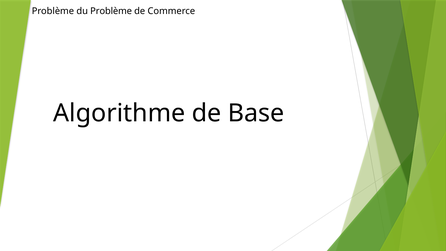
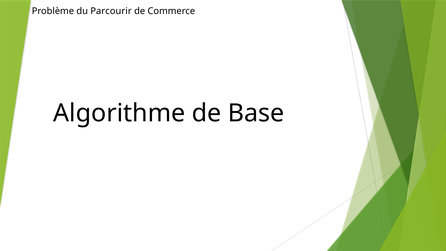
du Problème: Problème -> Parcourir (111, 11)
